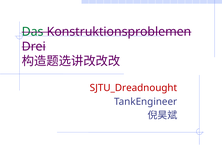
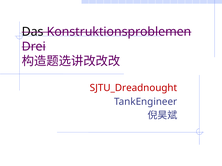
Das colour: green -> black (33, 32)
